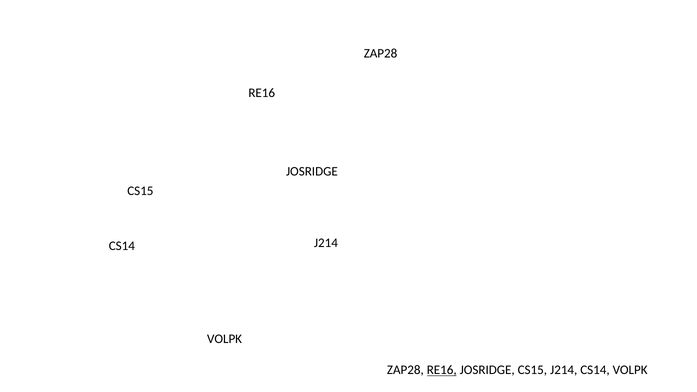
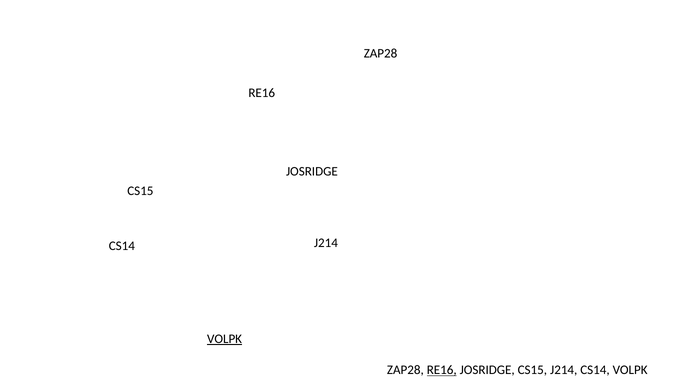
VOLPK underline: none -> present (225, 339)
